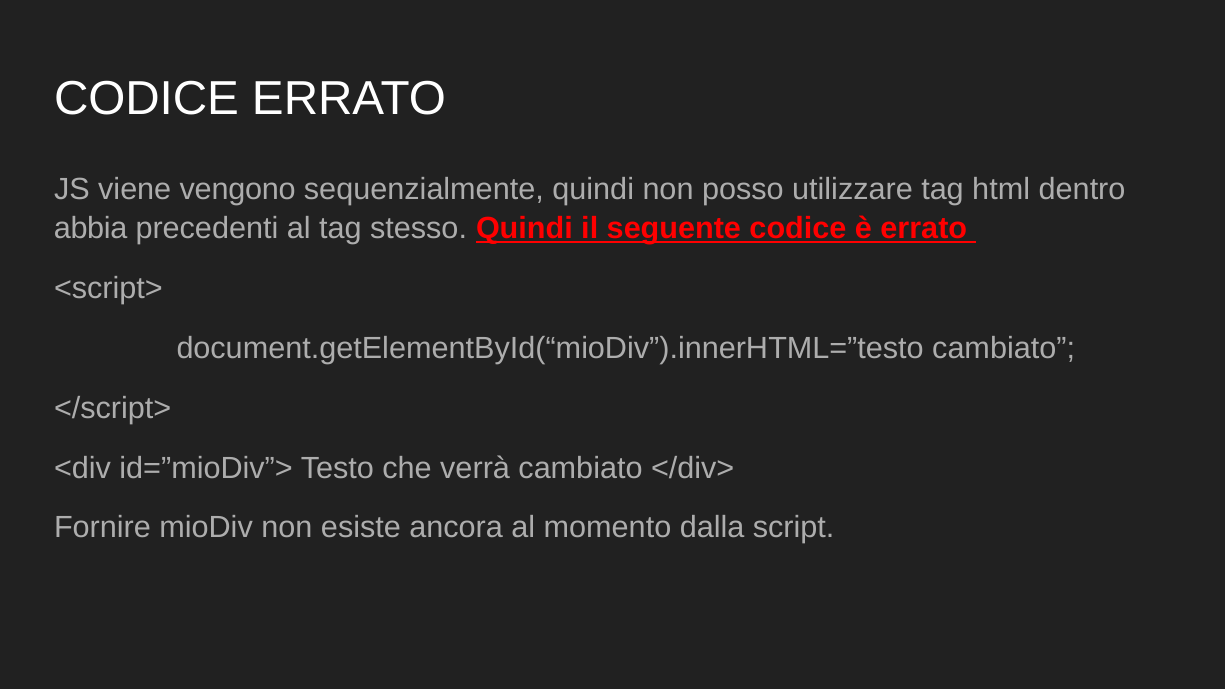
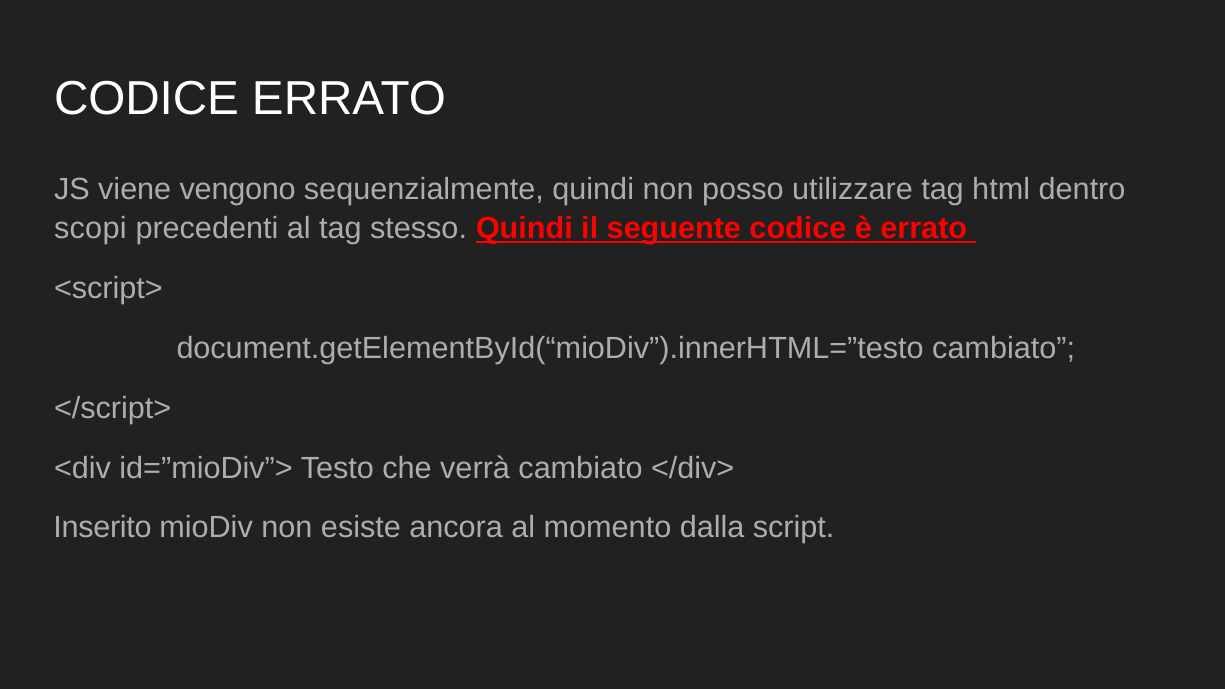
abbia: abbia -> scopi (90, 229)
Fornire: Fornire -> Inserito (103, 528)
